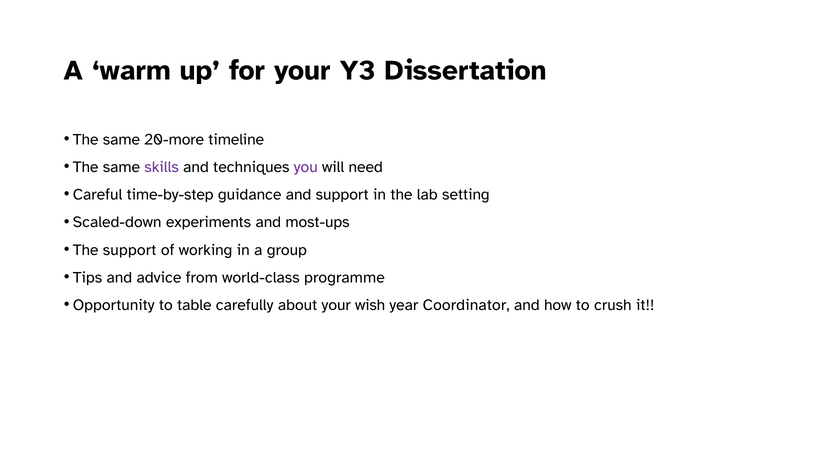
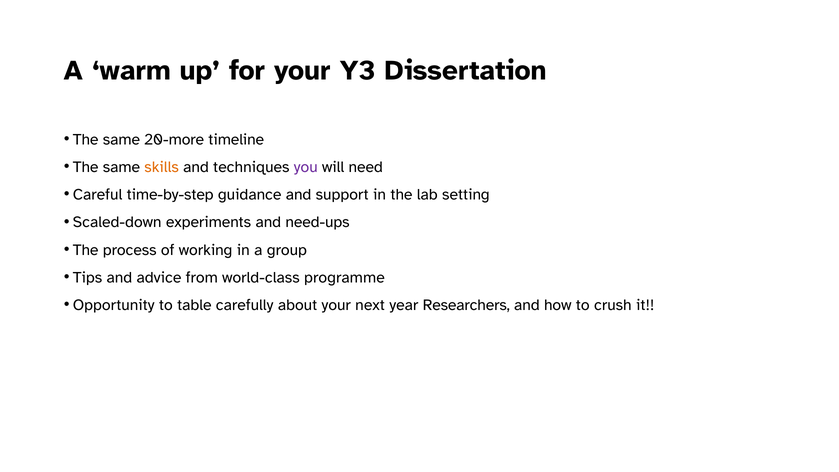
skills colour: purple -> orange (162, 167)
most-ups: most-ups -> need-ups (318, 222)
The support: support -> process (130, 250)
wish: wish -> next (370, 305)
Coordinator: Coordinator -> Researchers (466, 305)
